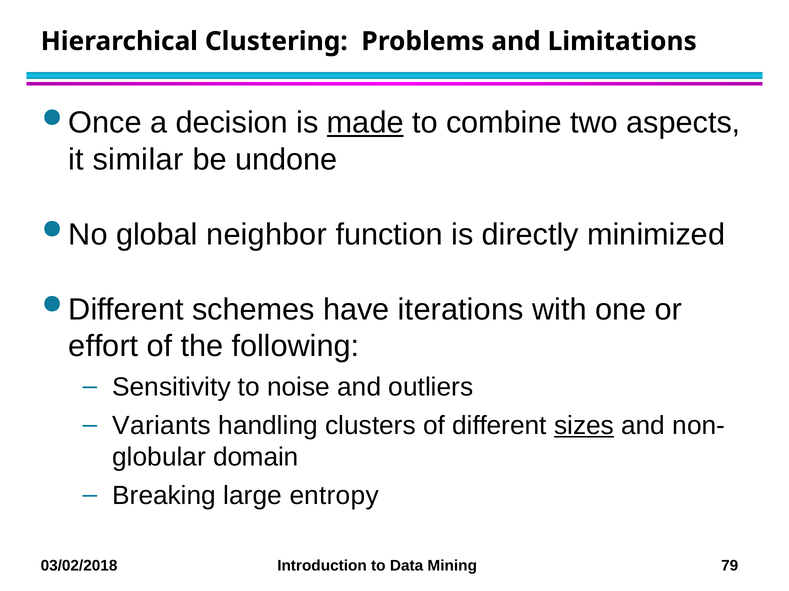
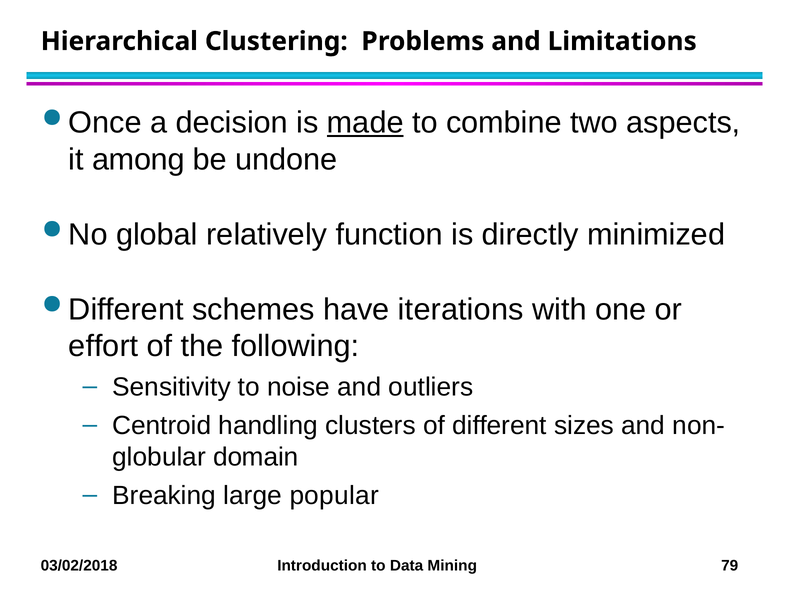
similar: similar -> among (138, 160)
neighbor: neighbor -> relatively (267, 235)
Variants: Variants -> Centroid (162, 426)
sizes underline: present -> none (584, 426)
entropy: entropy -> popular (334, 496)
